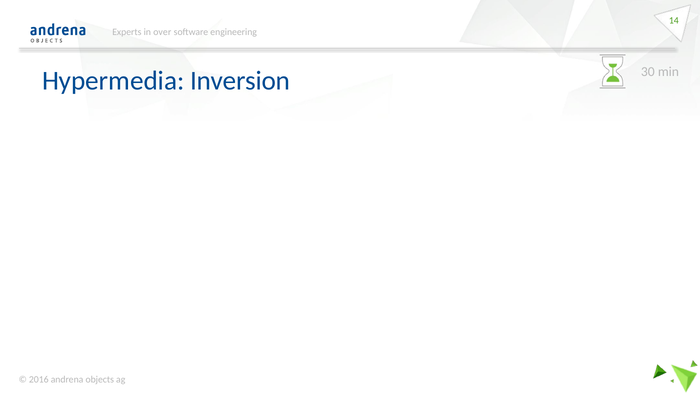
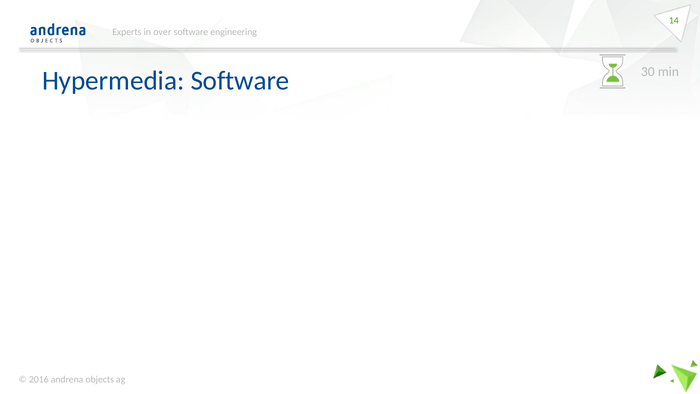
Hypermedia Inversion: Inversion -> Software (240, 81)
